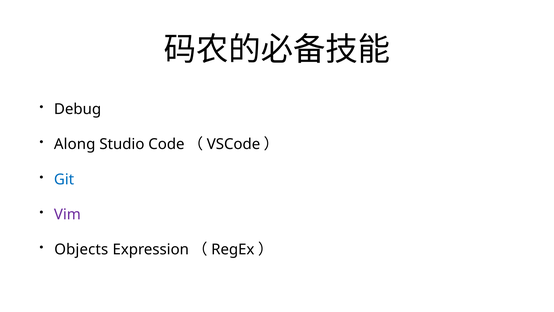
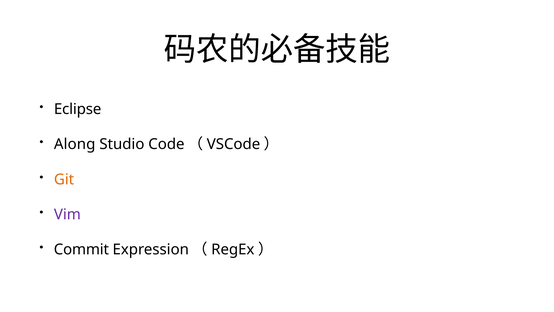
Debug: Debug -> Eclipse (78, 109)
Git colour: blue -> orange (64, 179)
Objects: Objects -> Commit (81, 249)
